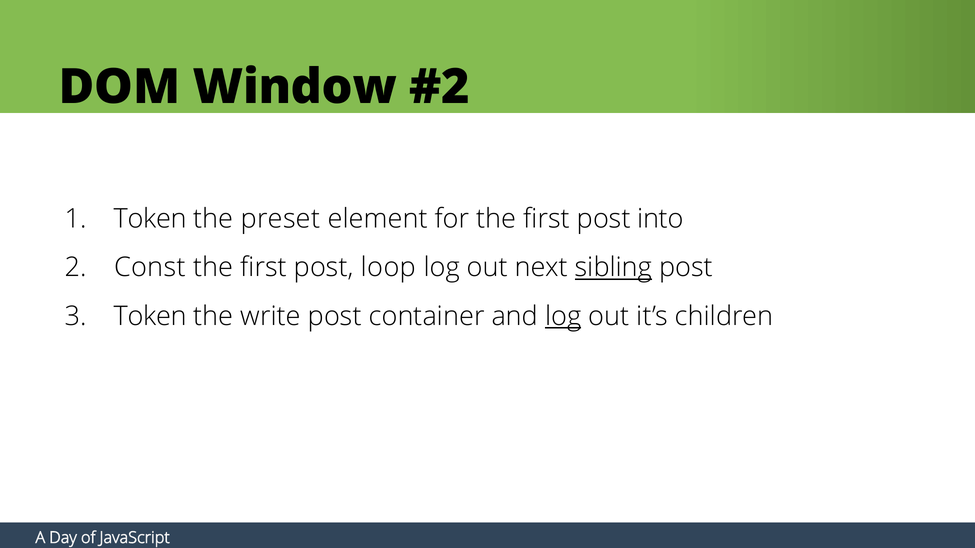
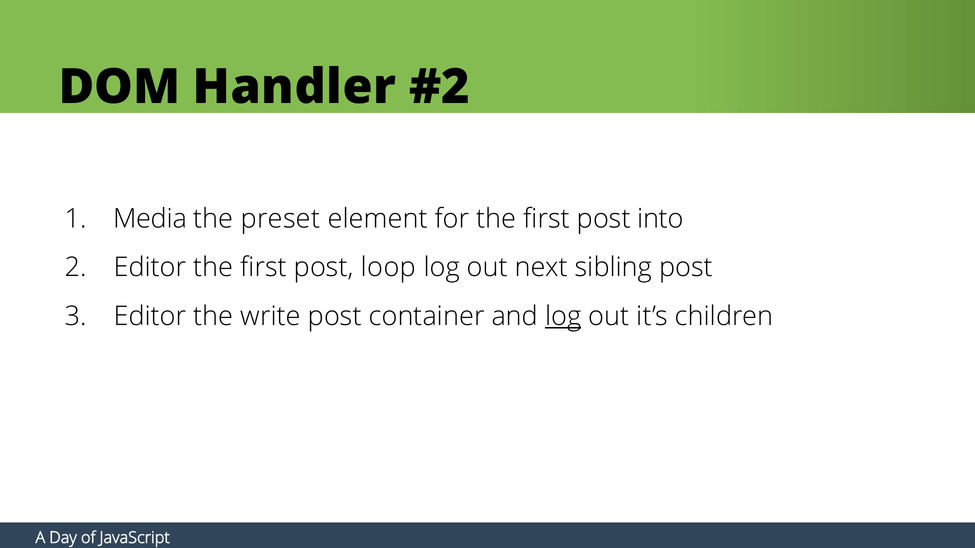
Window: Window -> Handler (294, 87)
Token: Token -> Media (150, 219)
2 Const: Const -> Editor (150, 268)
sibling underline: present -> none (613, 268)
Token: Token -> Editor (150, 316)
